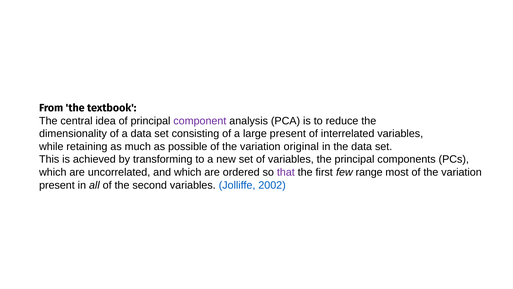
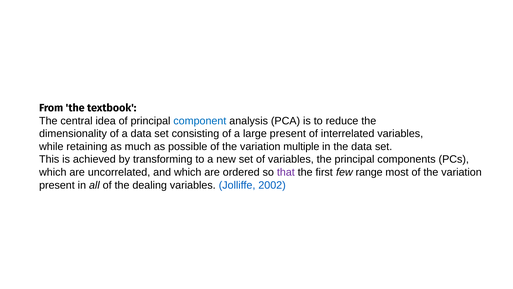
component colour: purple -> blue (200, 121)
original: original -> multiple (301, 146)
second: second -> dealing (150, 185)
